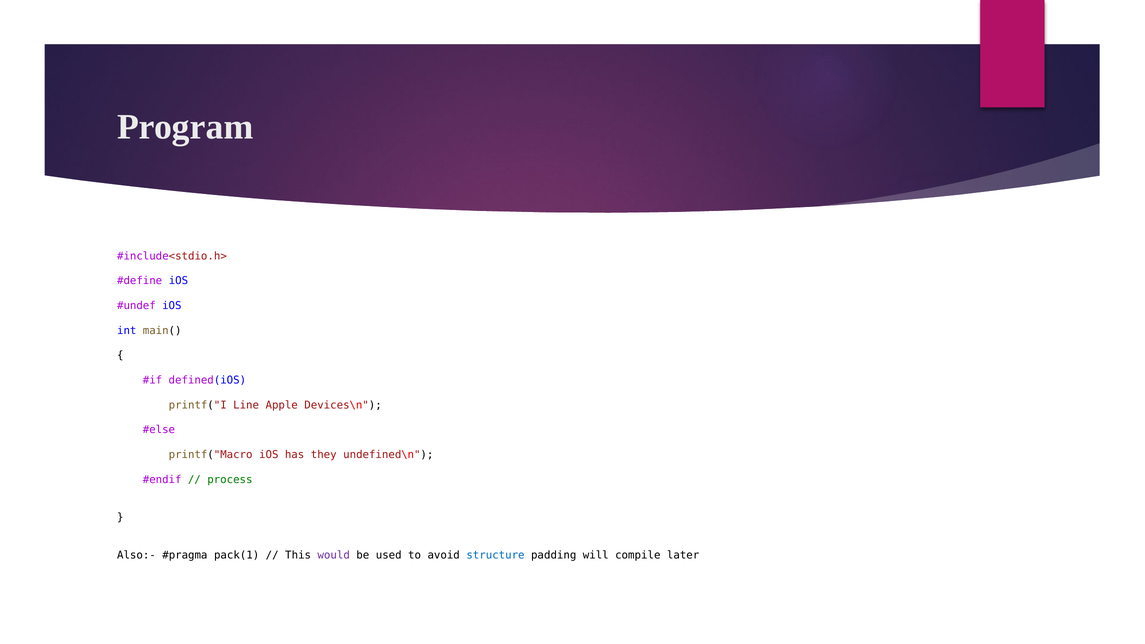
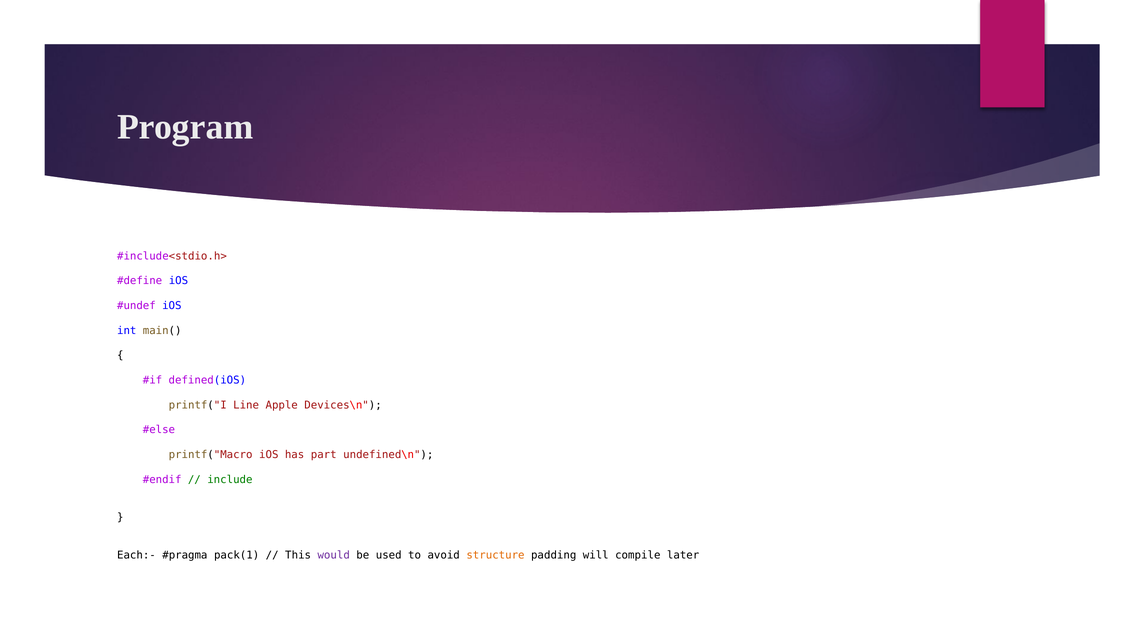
they: they -> part (324, 455)
process: process -> include (230, 480)
Also:-: Also:- -> Each:- (136, 555)
structure colour: blue -> orange (495, 555)
